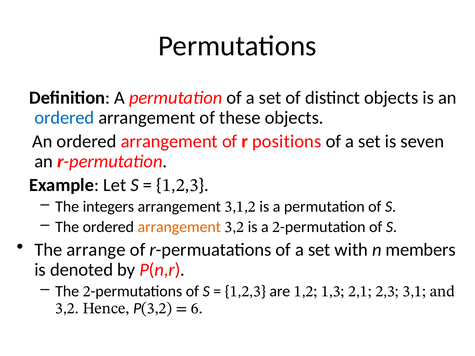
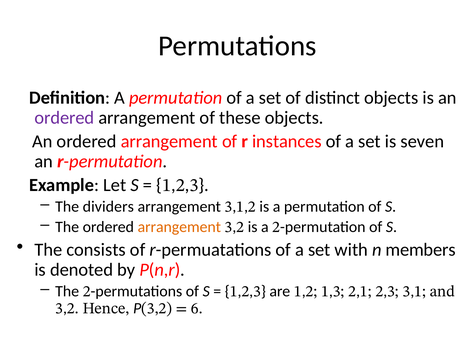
ordered colour: blue -> purple (64, 118)
positions: positions -> instances (287, 142)
integers: integers -> dividers (108, 207)
arrange: arrange -> consists (96, 250)
